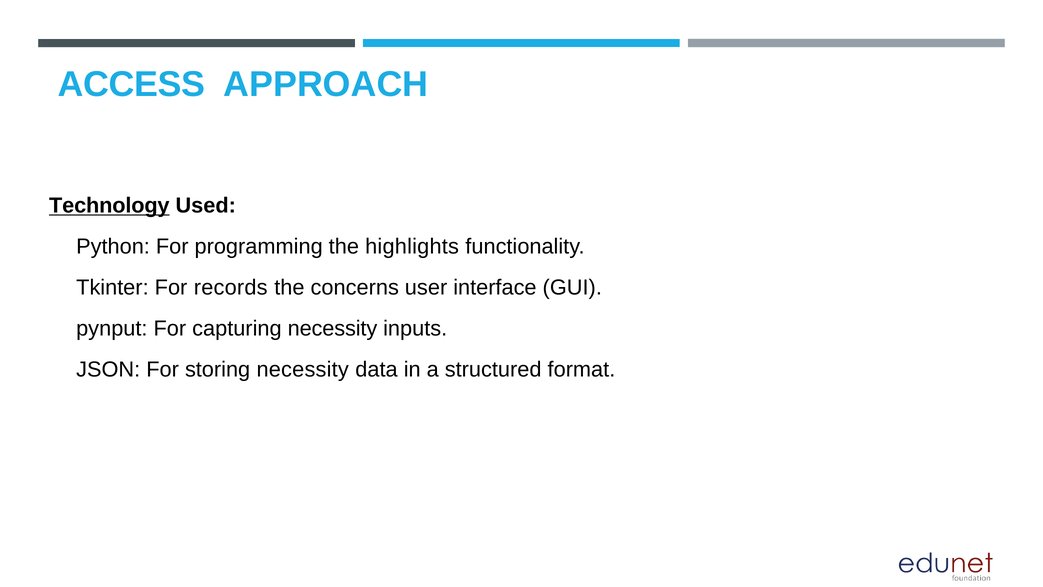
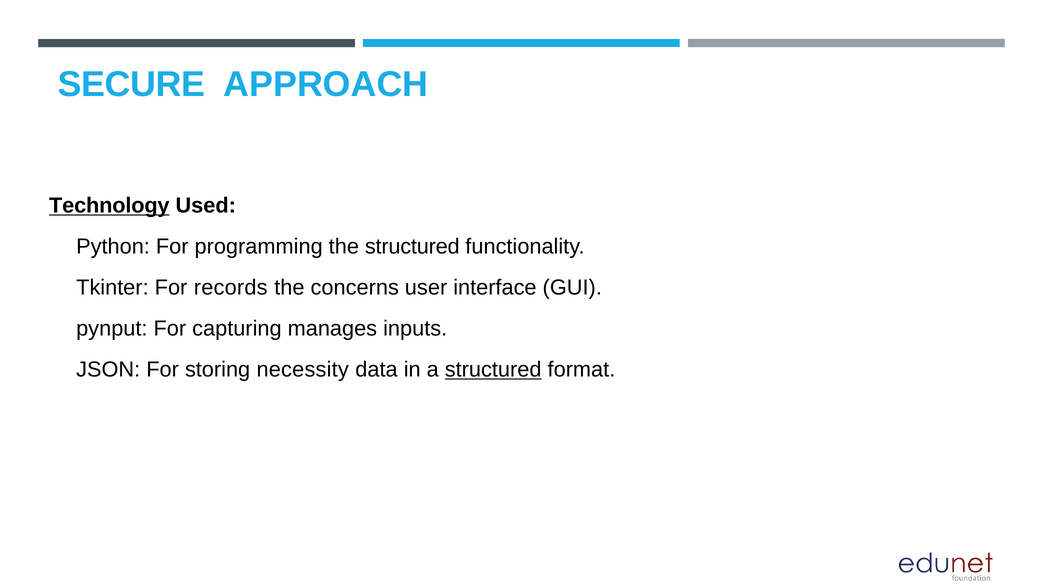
ACCESS: ACCESS -> SECURE (131, 85)
the highlights: highlights -> structured (412, 246)
capturing necessity: necessity -> manages (332, 328)
structured underline: none -> present (493, 369)
